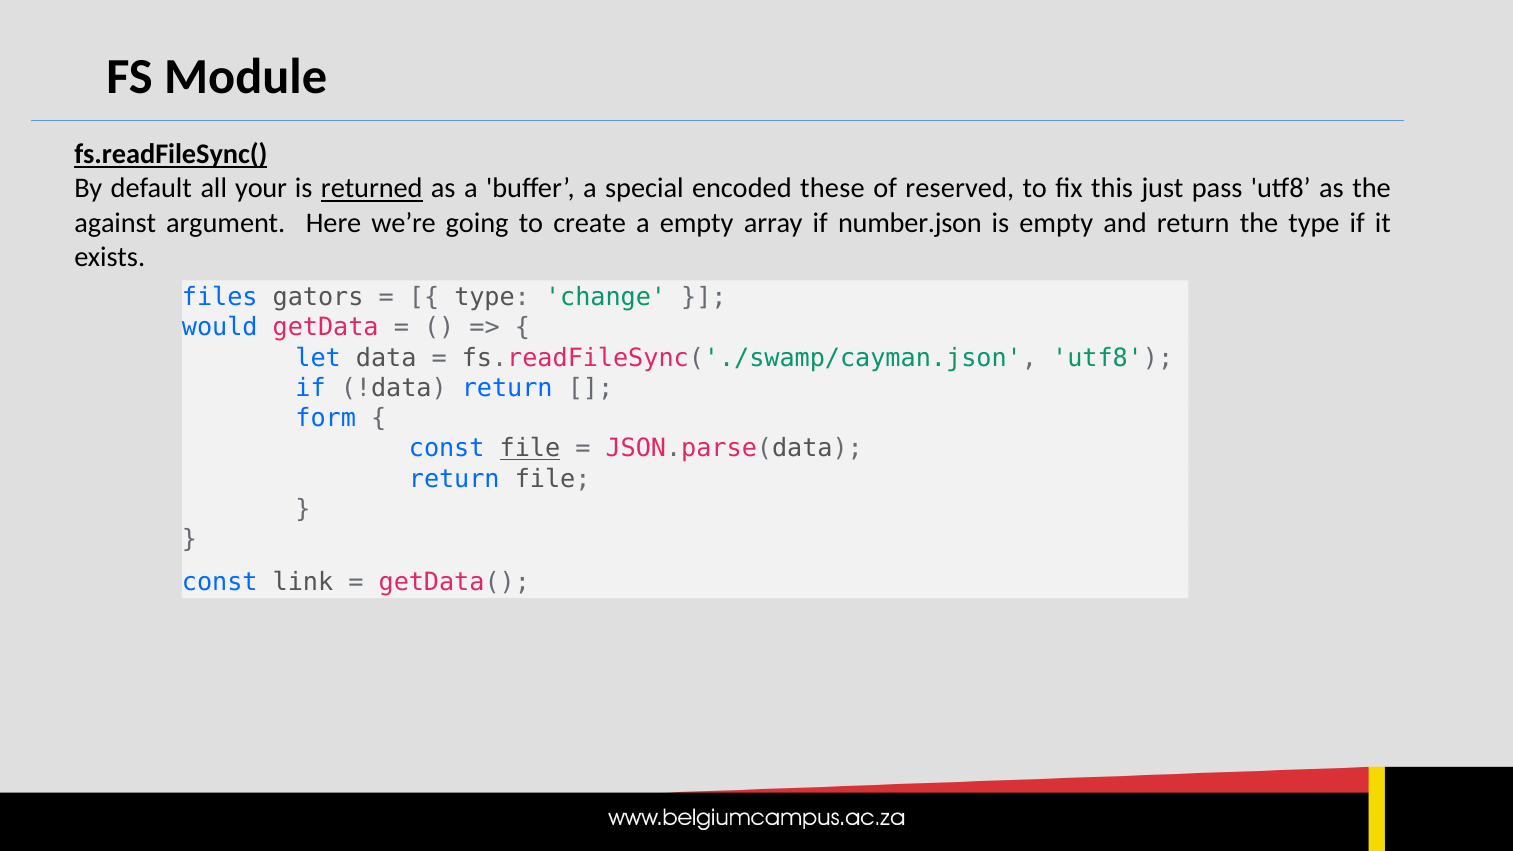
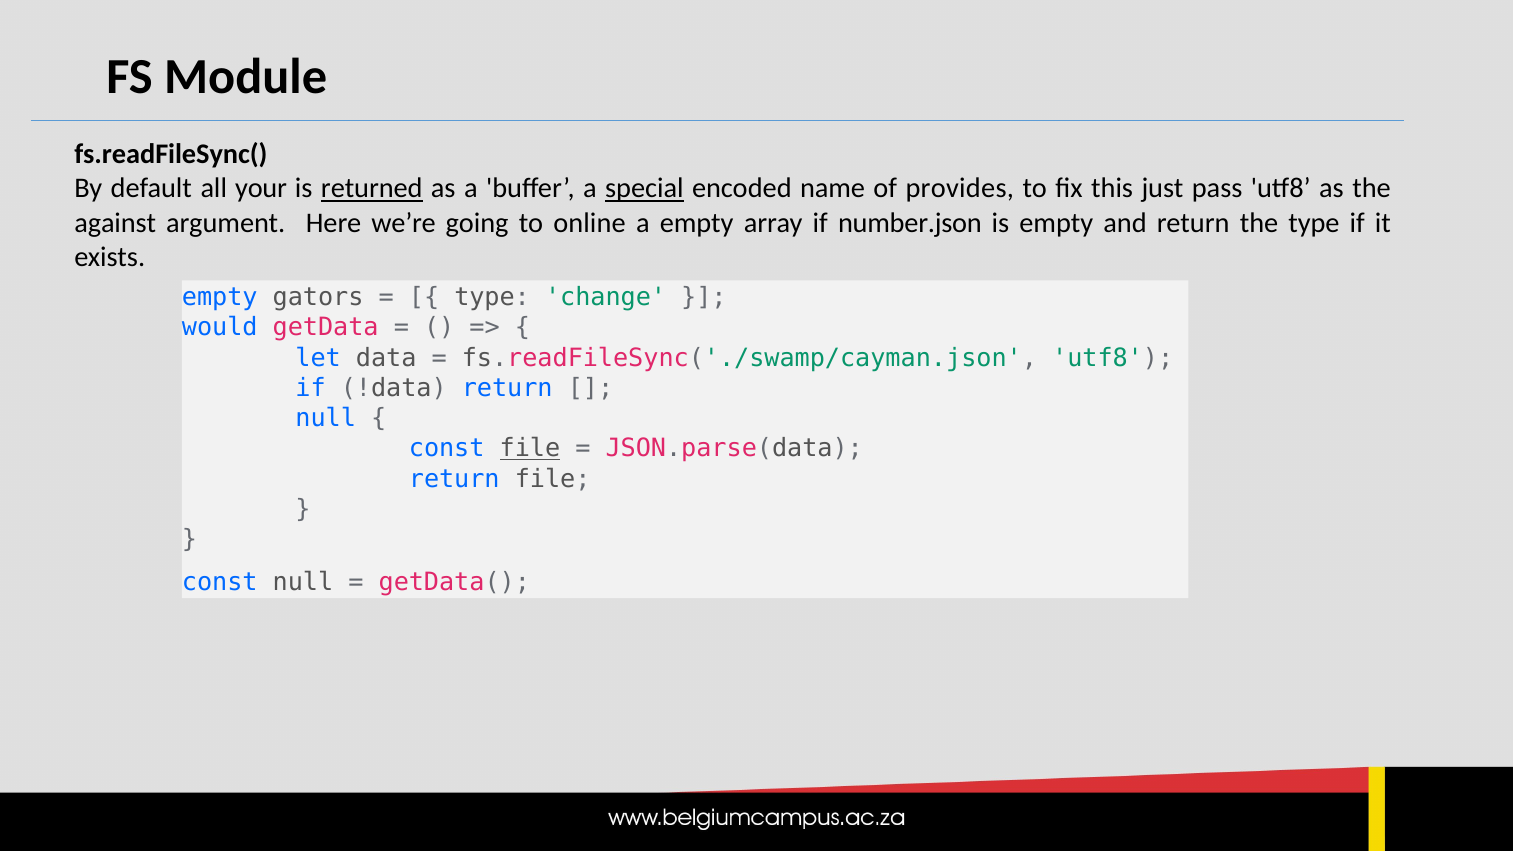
fs.readFileSync( underline: present -> none (171, 155)
special underline: none -> present (644, 189)
these: these -> name (833, 189)
reserved: reserved -> provides (960, 189)
create: create -> online (589, 223)
files: files -> empty (220, 297)
form: form -> null (326, 418)
const link: link -> null (303, 582)
